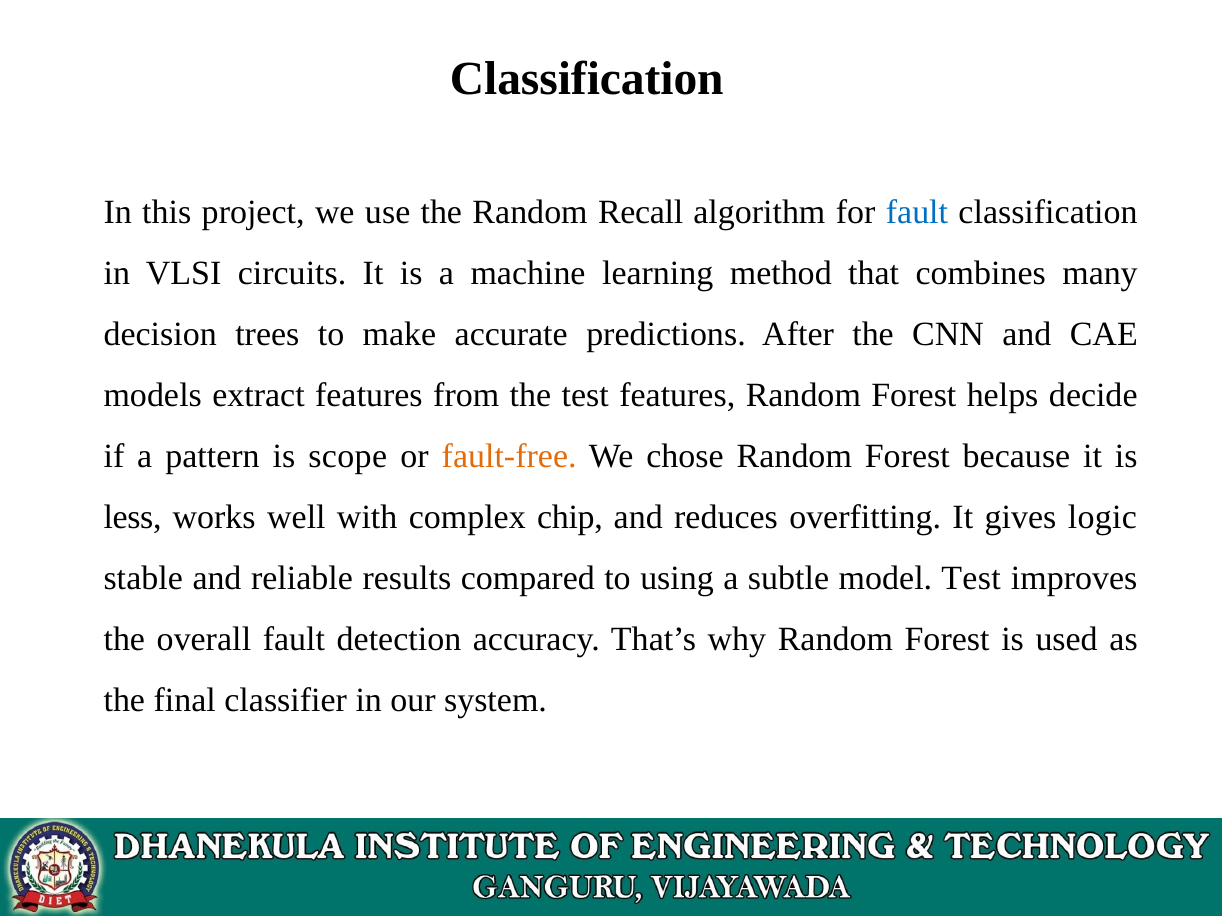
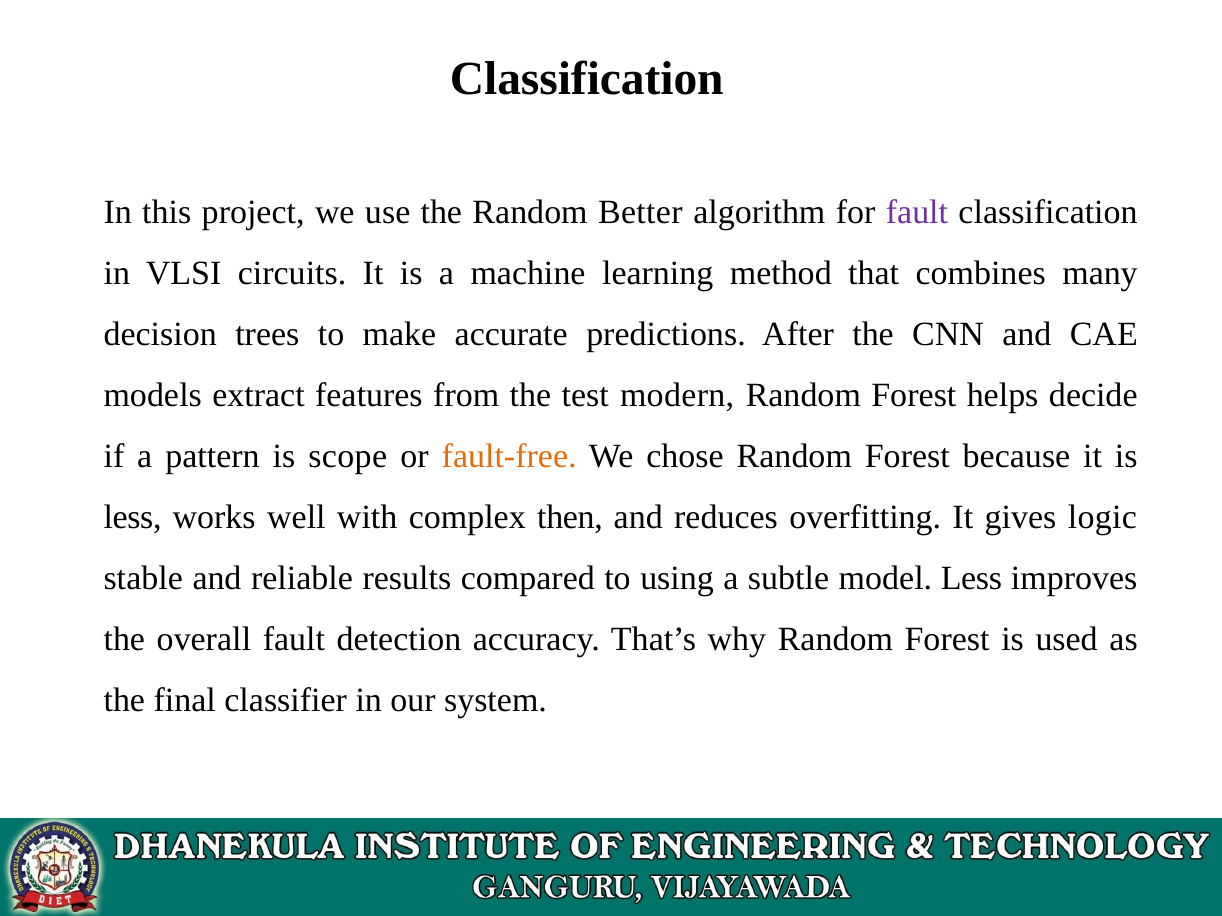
Recall: Recall -> Better (640, 212)
fault colour: blue -> purple (917, 212)
test features: features -> modern (677, 395)
chip: chip -> then (570, 518)
model Test: Test -> Less (971, 579)
